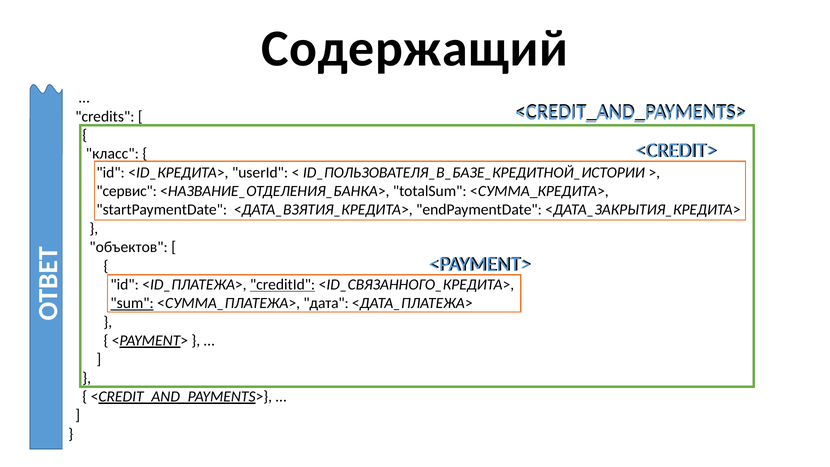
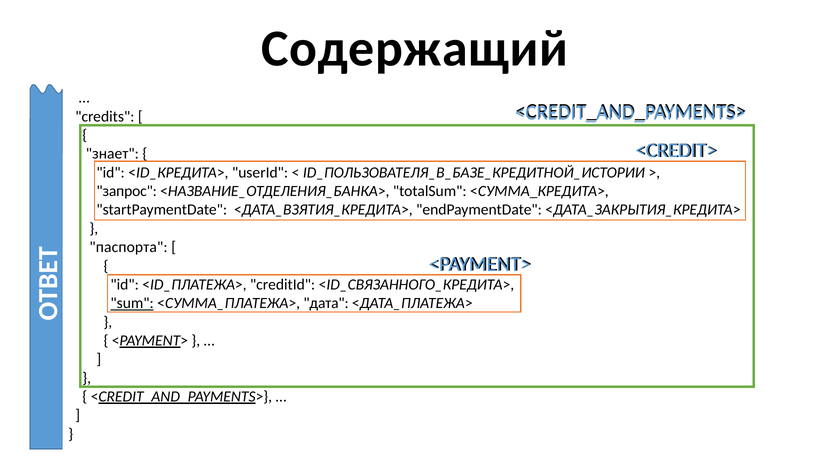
класс: класс -> знает (112, 154)
сервис: сервис -> запрос (127, 191)
объектов: объектов -> паспорта (129, 247)
creditId underline: present -> none (283, 284)
